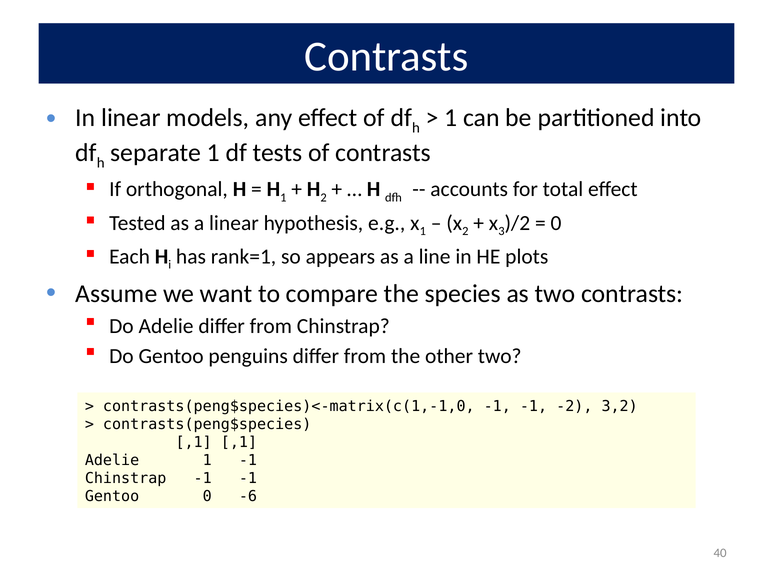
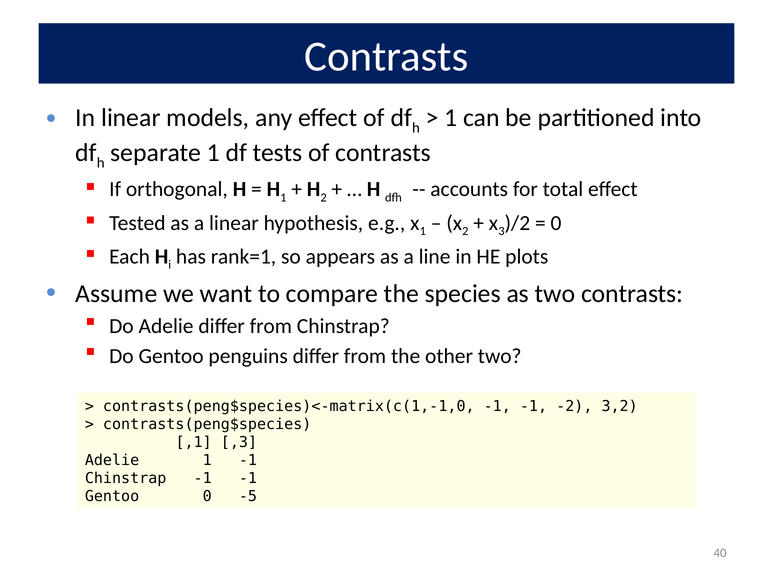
,1 ,1: ,1 -> ,3 (239, 443)
-6: -6 -> -5 (248, 497)
